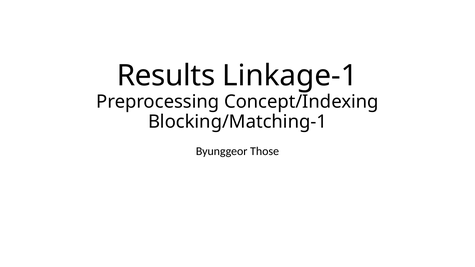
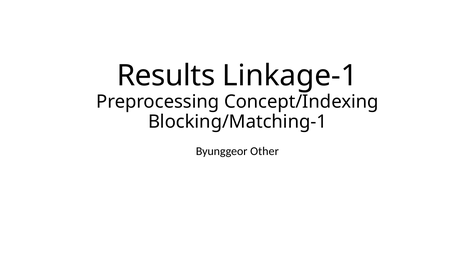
Those: Those -> Other (265, 151)
